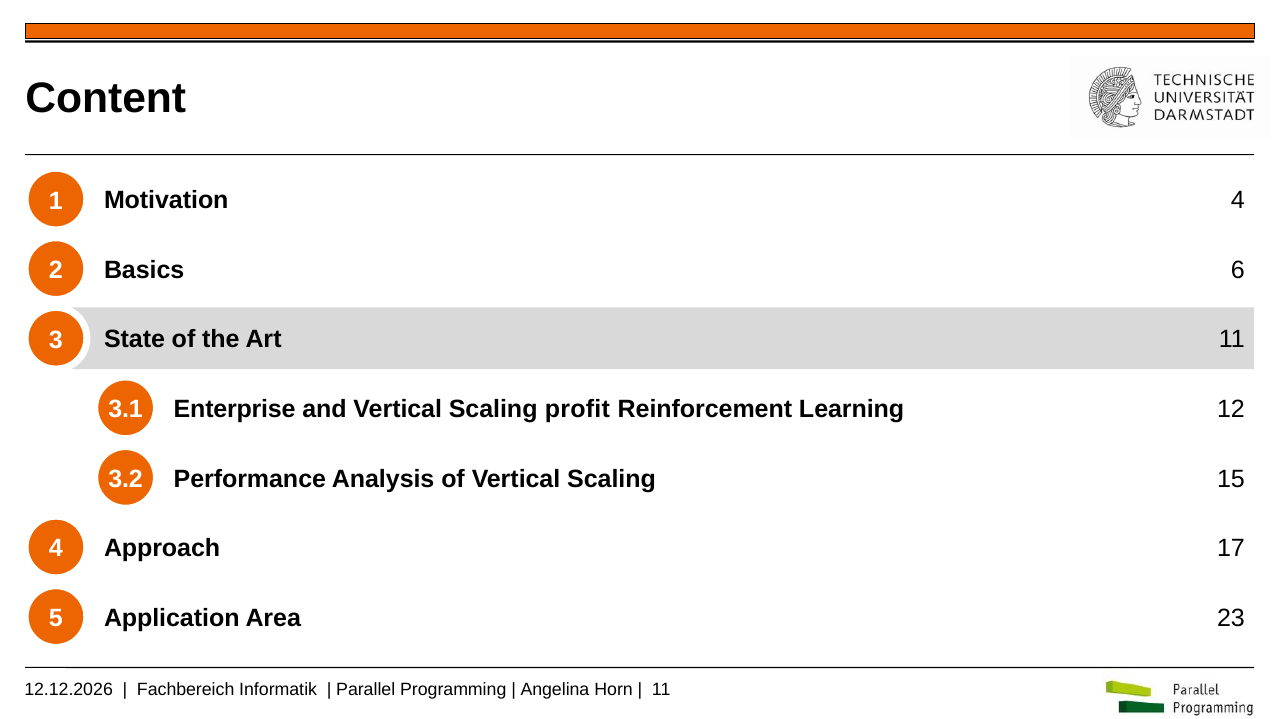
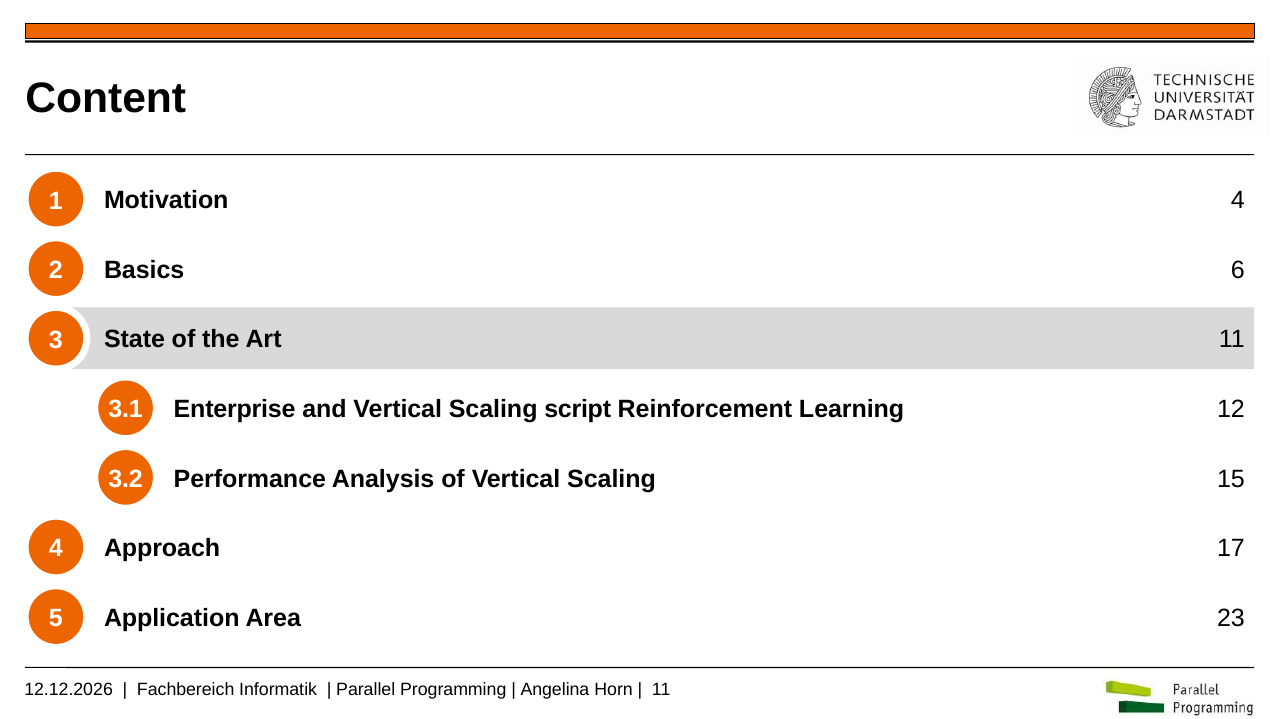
profit: profit -> script (578, 409)
